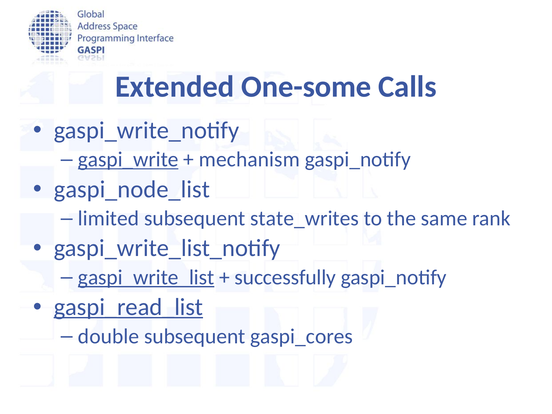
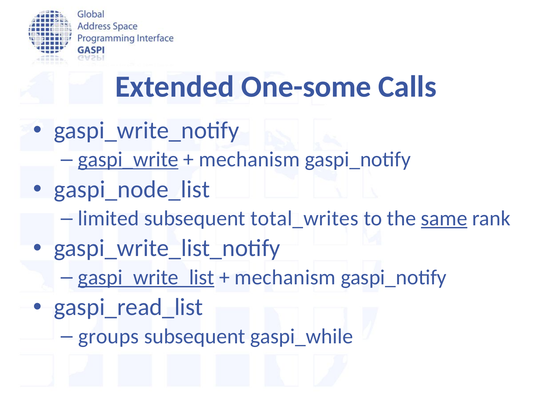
state_writes: state_writes -> total_writes (304, 218)
same underline: none -> present (444, 218)
successfully: successfully -> mechanism (285, 277)
gaspi_read_list underline: present -> none (129, 307)
double: double -> groups (108, 336)
gaspi_cores: gaspi_cores -> gaspi_while (302, 336)
